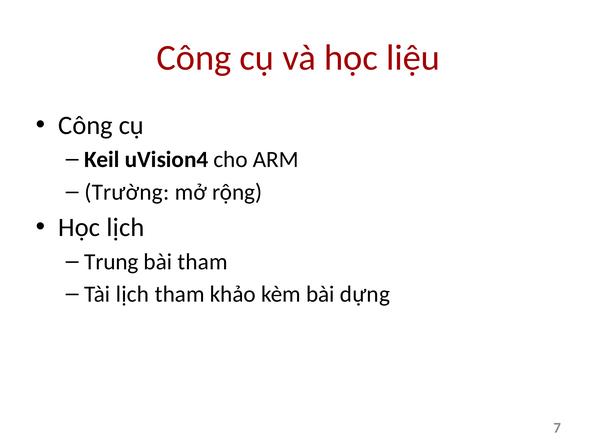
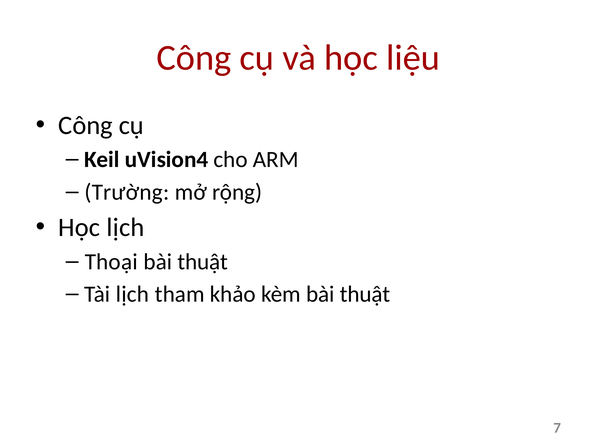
Trung: Trung -> Thoại (111, 262)
tham: tham -> thuật (203, 262)
kèm bài dựng: dựng -> thuật (365, 294)
